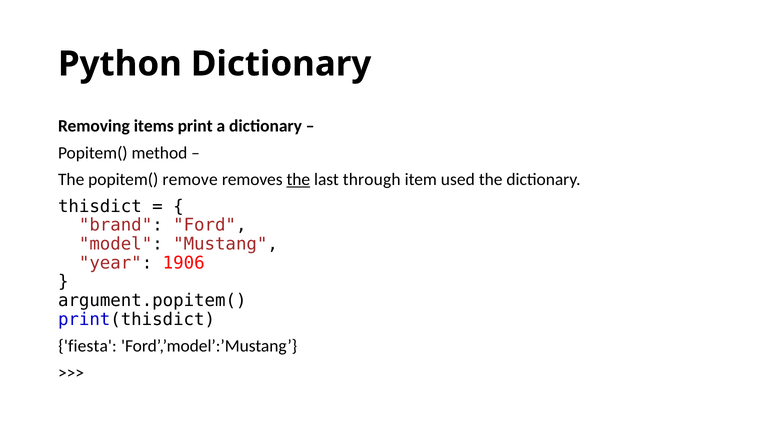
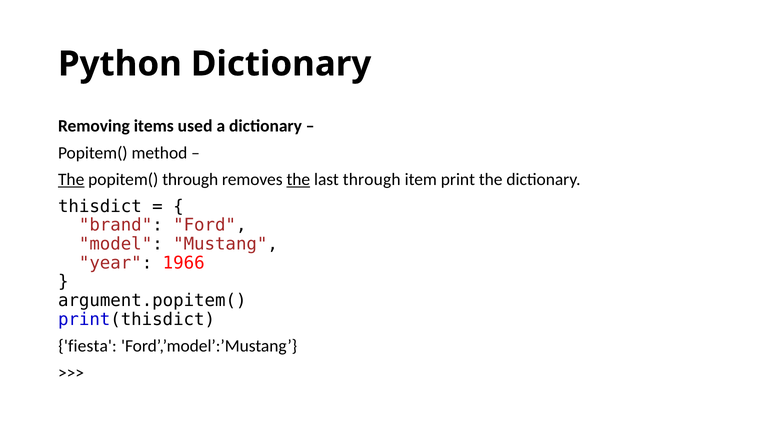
print: print -> used (195, 126)
The underline: none -> present (71, 180)
popitem( remove: remove -> through (190, 180)
used: used -> print (458, 180)
1906: 1906 -> 1966 (184, 263)
